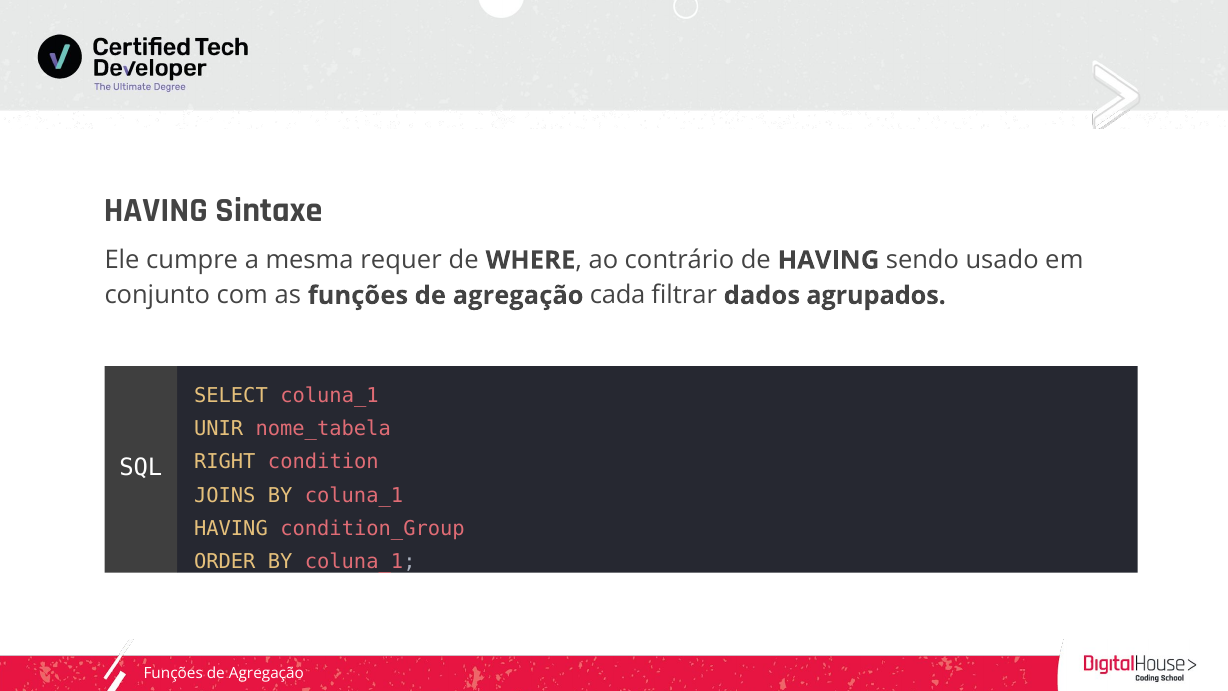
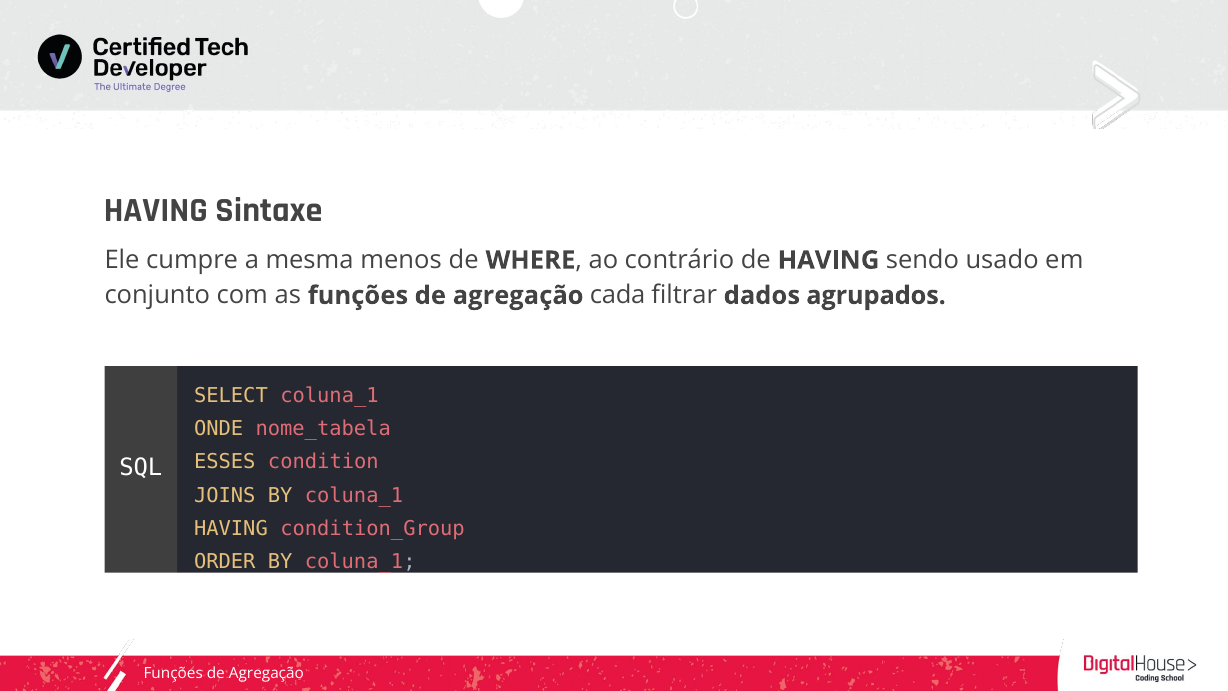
requer: requer -> menos (401, 260)
UNIR: UNIR -> ONDE (219, 429)
RIGHT: RIGHT -> ESSES (225, 462)
